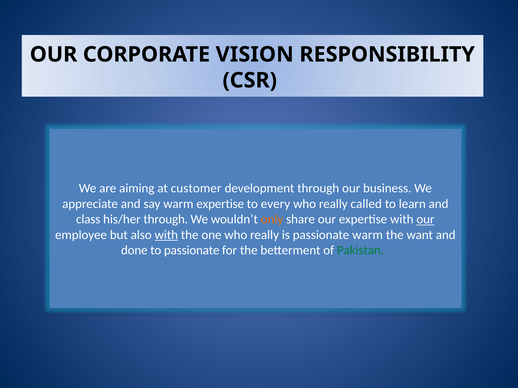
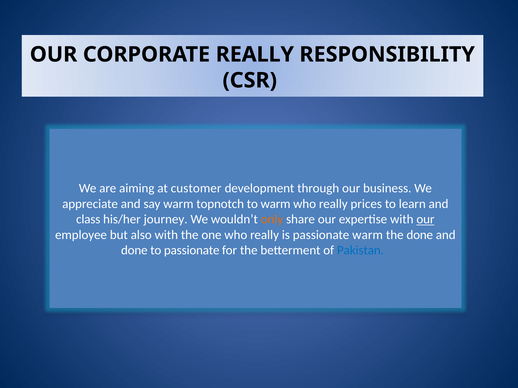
CORPORATE VISION: VISION -> REALLY (255, 55)
warm expertise: expertise -> topnotch (220, 204)
to every: every -> warm (276, 204)
called: called -> prices (366, 204)
his/her through: through -> journey (166, 220)
with underline: present -> none (166, 235)
the want: want -> done (420, 235)
Pakistan colour: green -> blue (360, 251)
